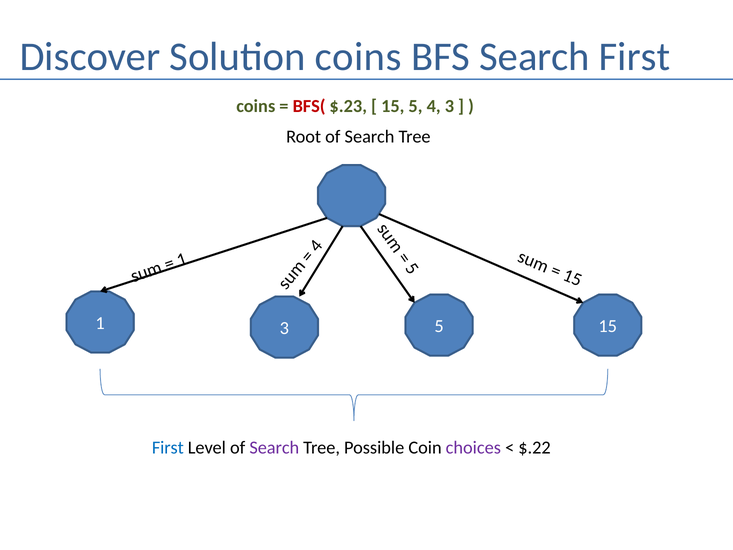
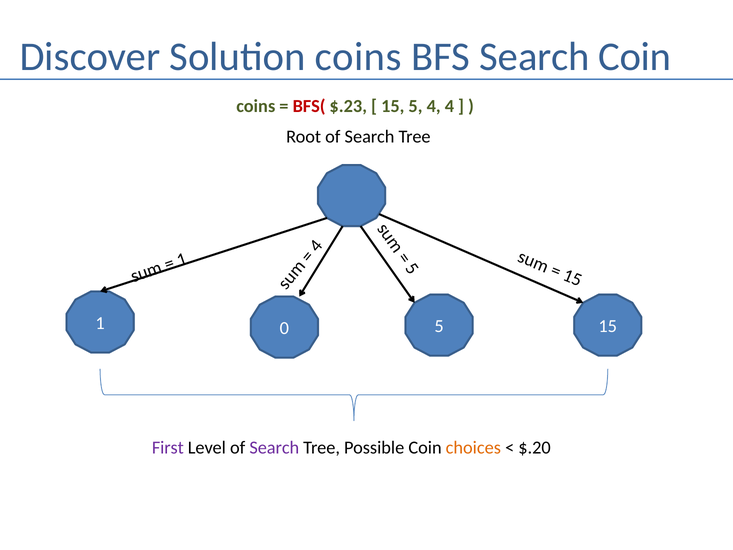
Search First: First -> Coin (635, 57)
4 3: 3 -> 4 (449, 106)
1 3: 3 -> 0 (284, 328)
First colour: blue -> purple (168, 448)
choices colour: purple -> orange (473, 448)
$.22: $.22 -> $.20 (535, 448)
